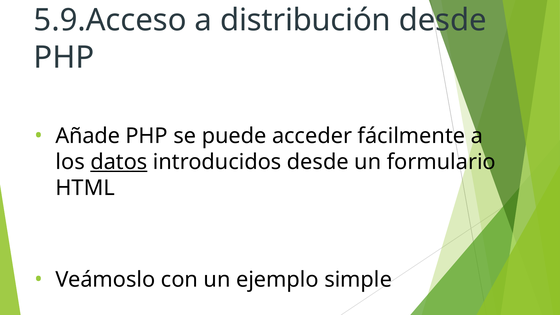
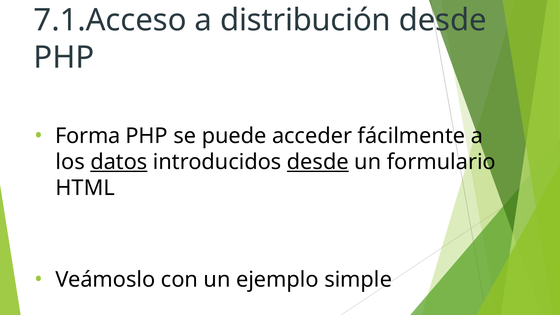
5.9.Acceso: 5.9.Acceso -> 7.1.Acceso (110, 20)
Añade: Añade -> Forma (88, 136)
desde underline: none -> present (318, 162)
